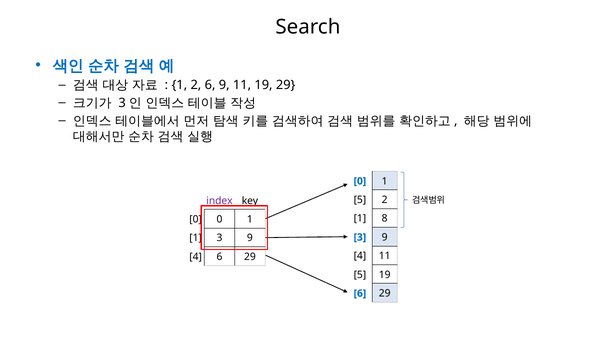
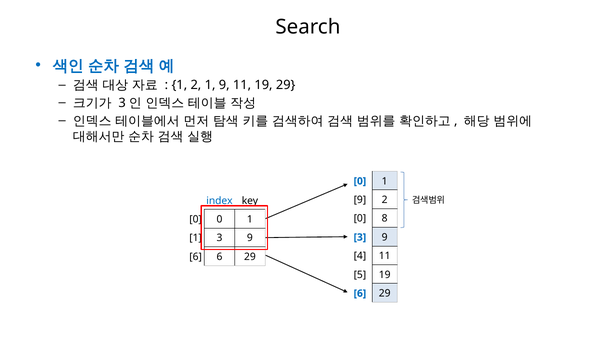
2 6: 6 -> 1 (210, 85)
5: 5 -> 9 (360, 200)
index colour: purple -> blue (219, 201)
1: 1 -> 0 (360, 219)
4: 4 -> 6 (196, 257)
